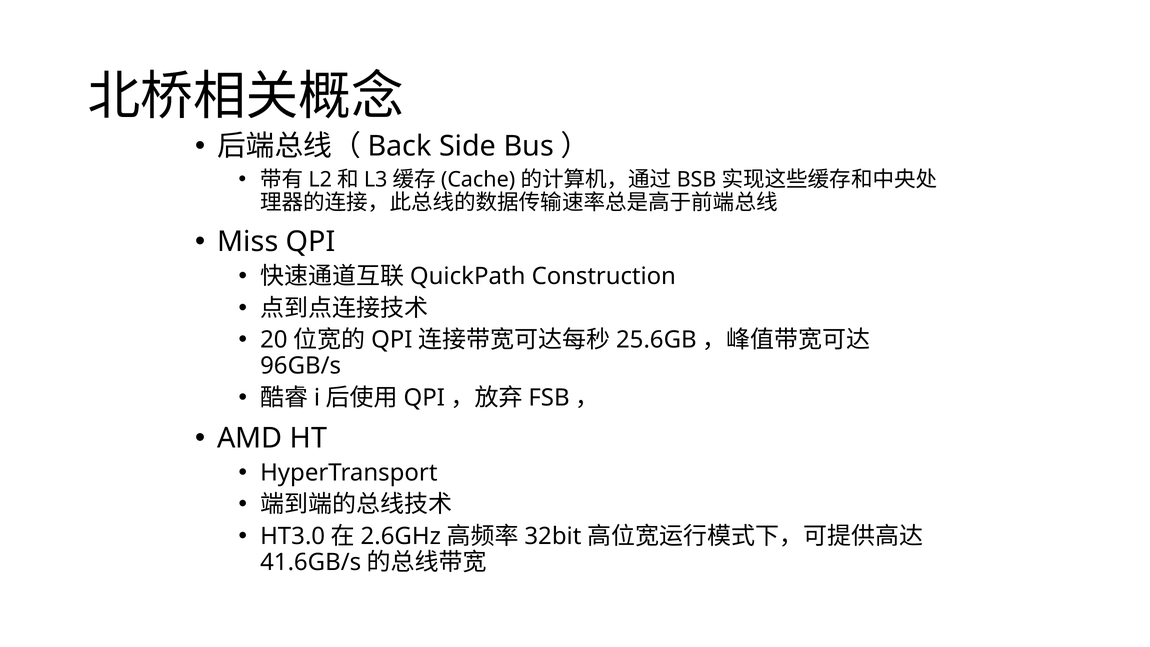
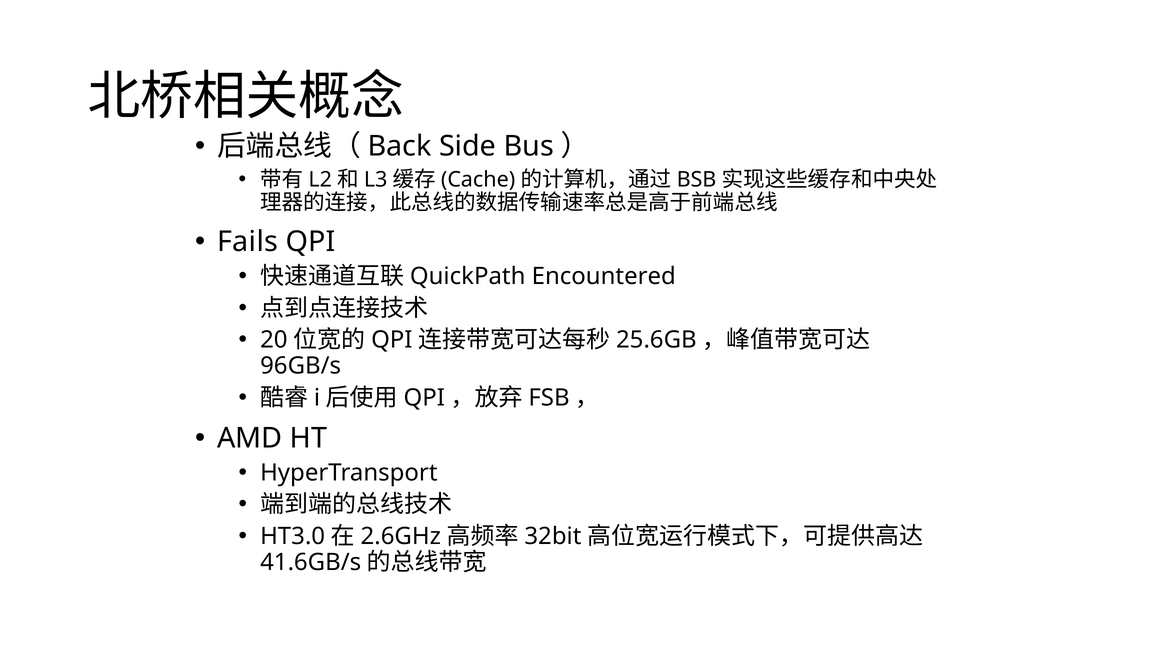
Miss: Miss -> Fails (248, 242)
Construction: Construction -> Encountered (604, 276)
